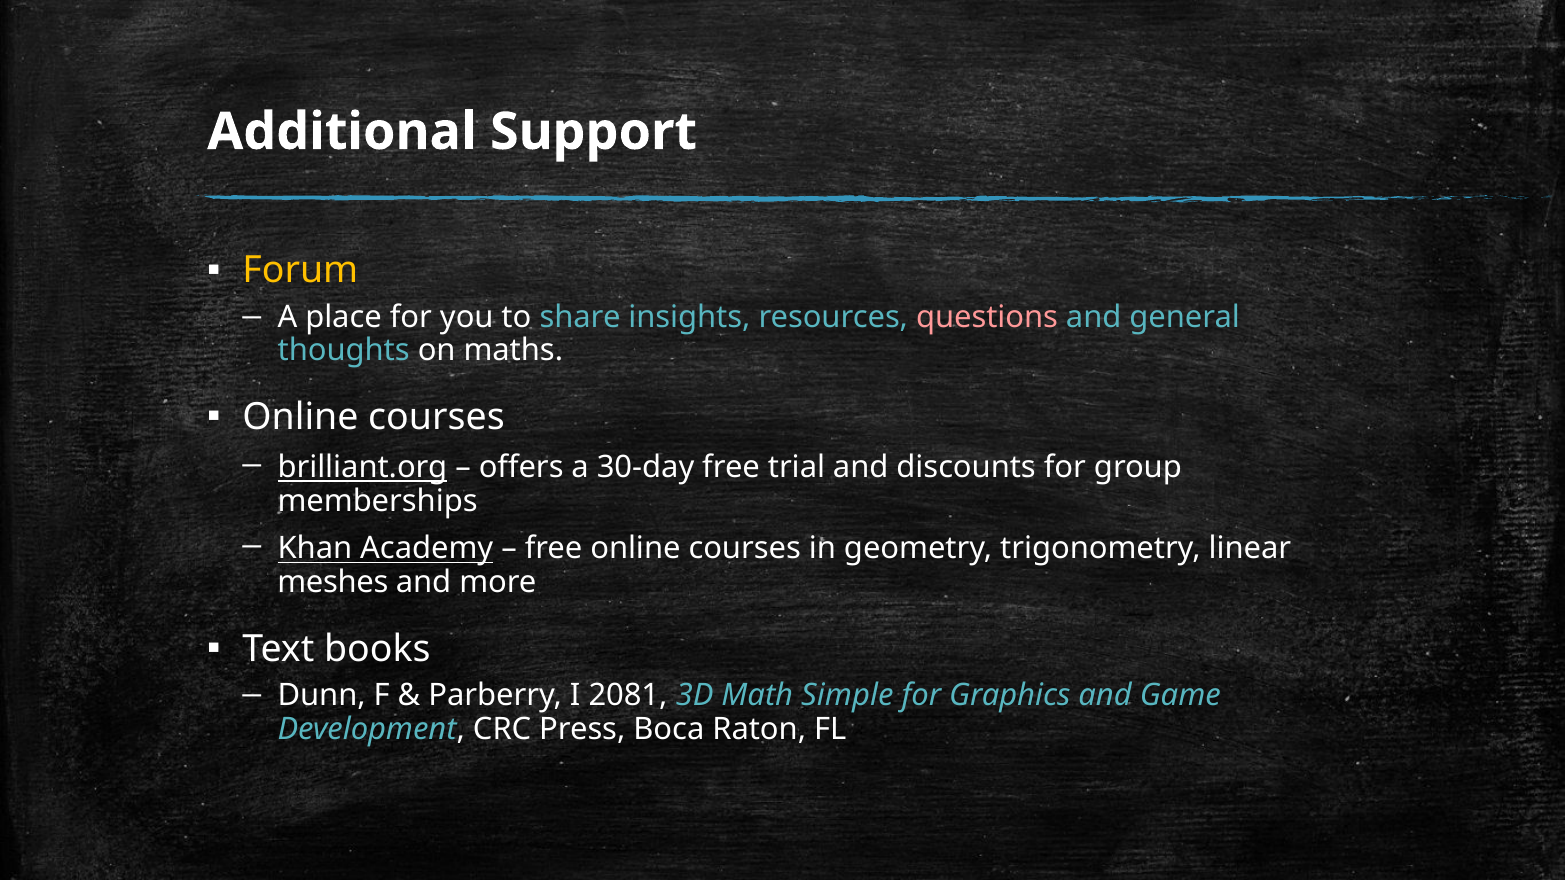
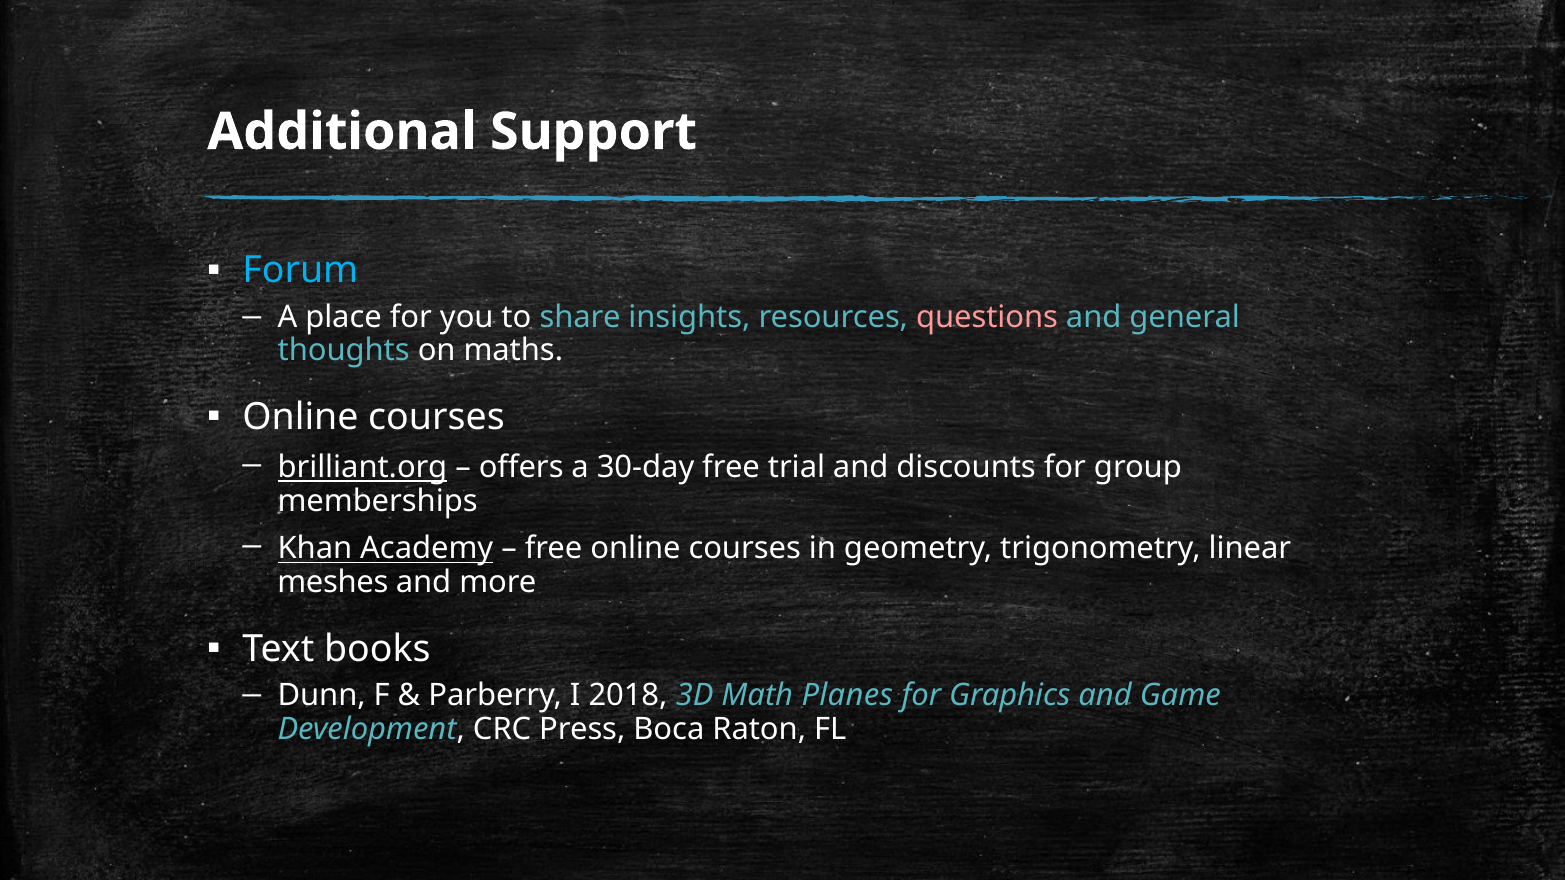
Forum colour: yellow -> light blue (300, 271)
2081: 2081 -> 2018 (628, 696)
Simple: Simple -> Planes (847, 696)
